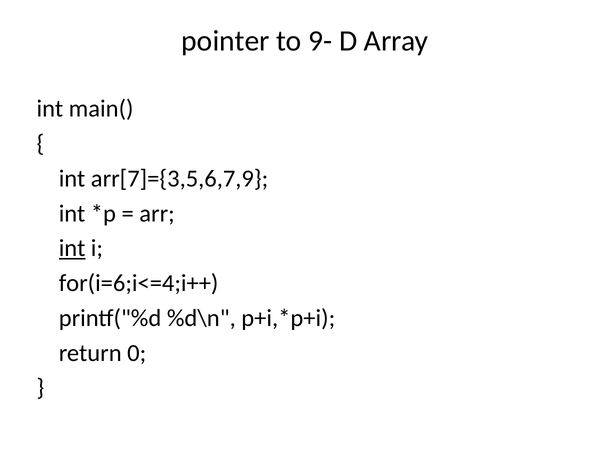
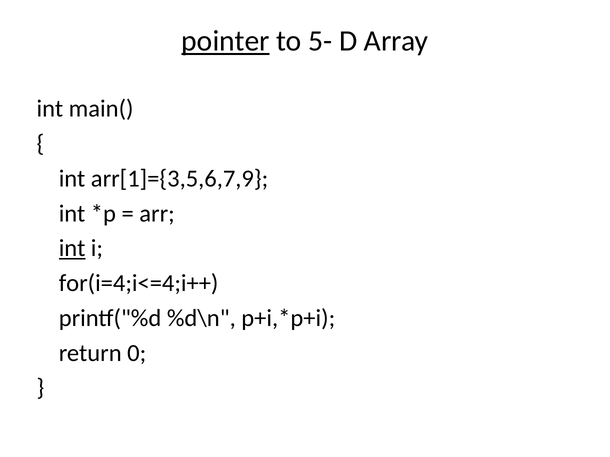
pointer underline: none -> present (226, 41)
9-: 9- -> 5- (320, 41)
arr[7]={3,5,6,7,9: arr[7]={3,5,6,7,9 -> arr[1]={3,5,6,7,9 (180, 179)
for(i=6;i<=4;i++: for(i=6;i<=4;i++ -> for(i=4;i<=4;i++ (139, 284)
